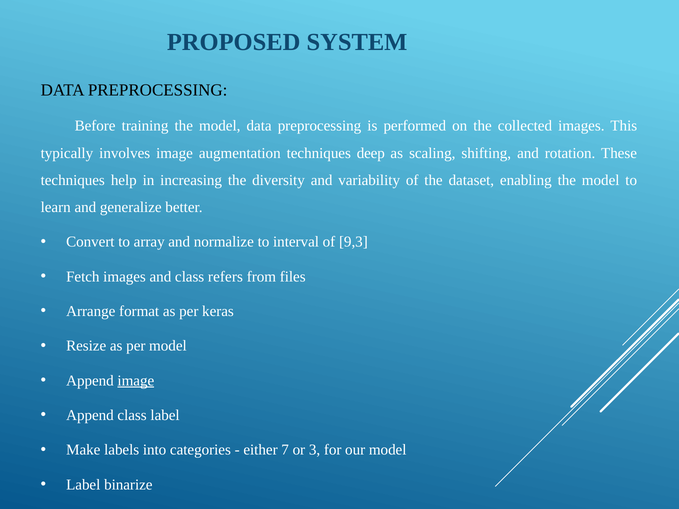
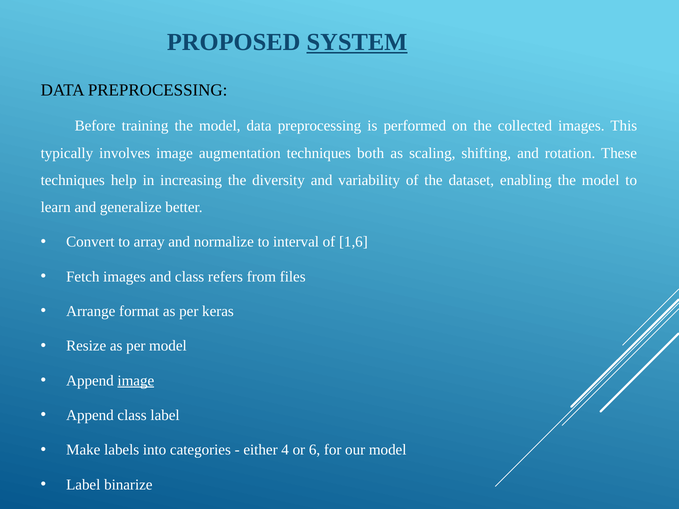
SYSTEM underline: none -> present (357, 42)
deep: deep -> both (371, 153)
9,3: 9,3 -> 1,6 (353, 242)
7: 7 -> 4 (285, 450)
3: 3 -> 6 (315, 450)
